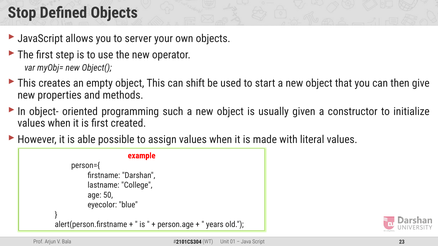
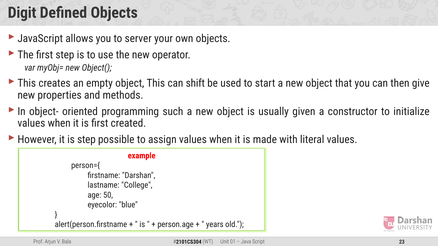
Stop: Stop -> Digit (22, 13)
is able: able -> step (86, 140)
